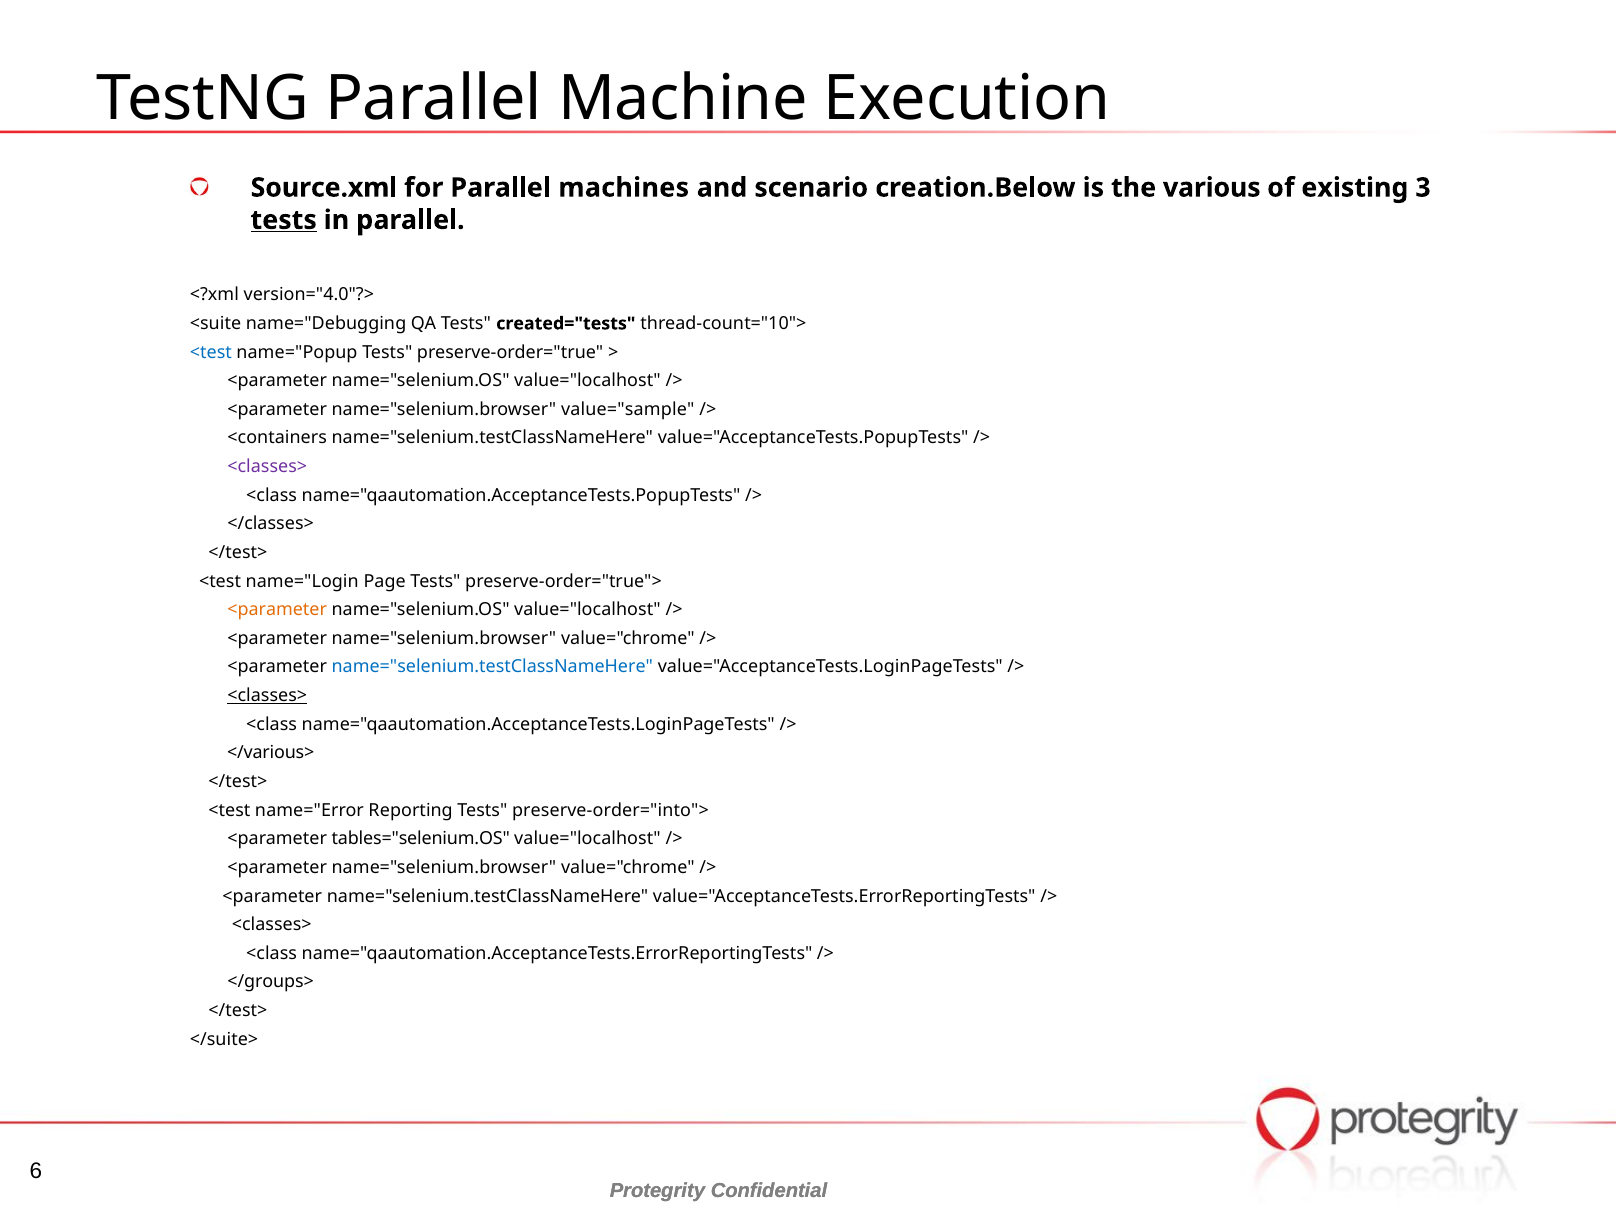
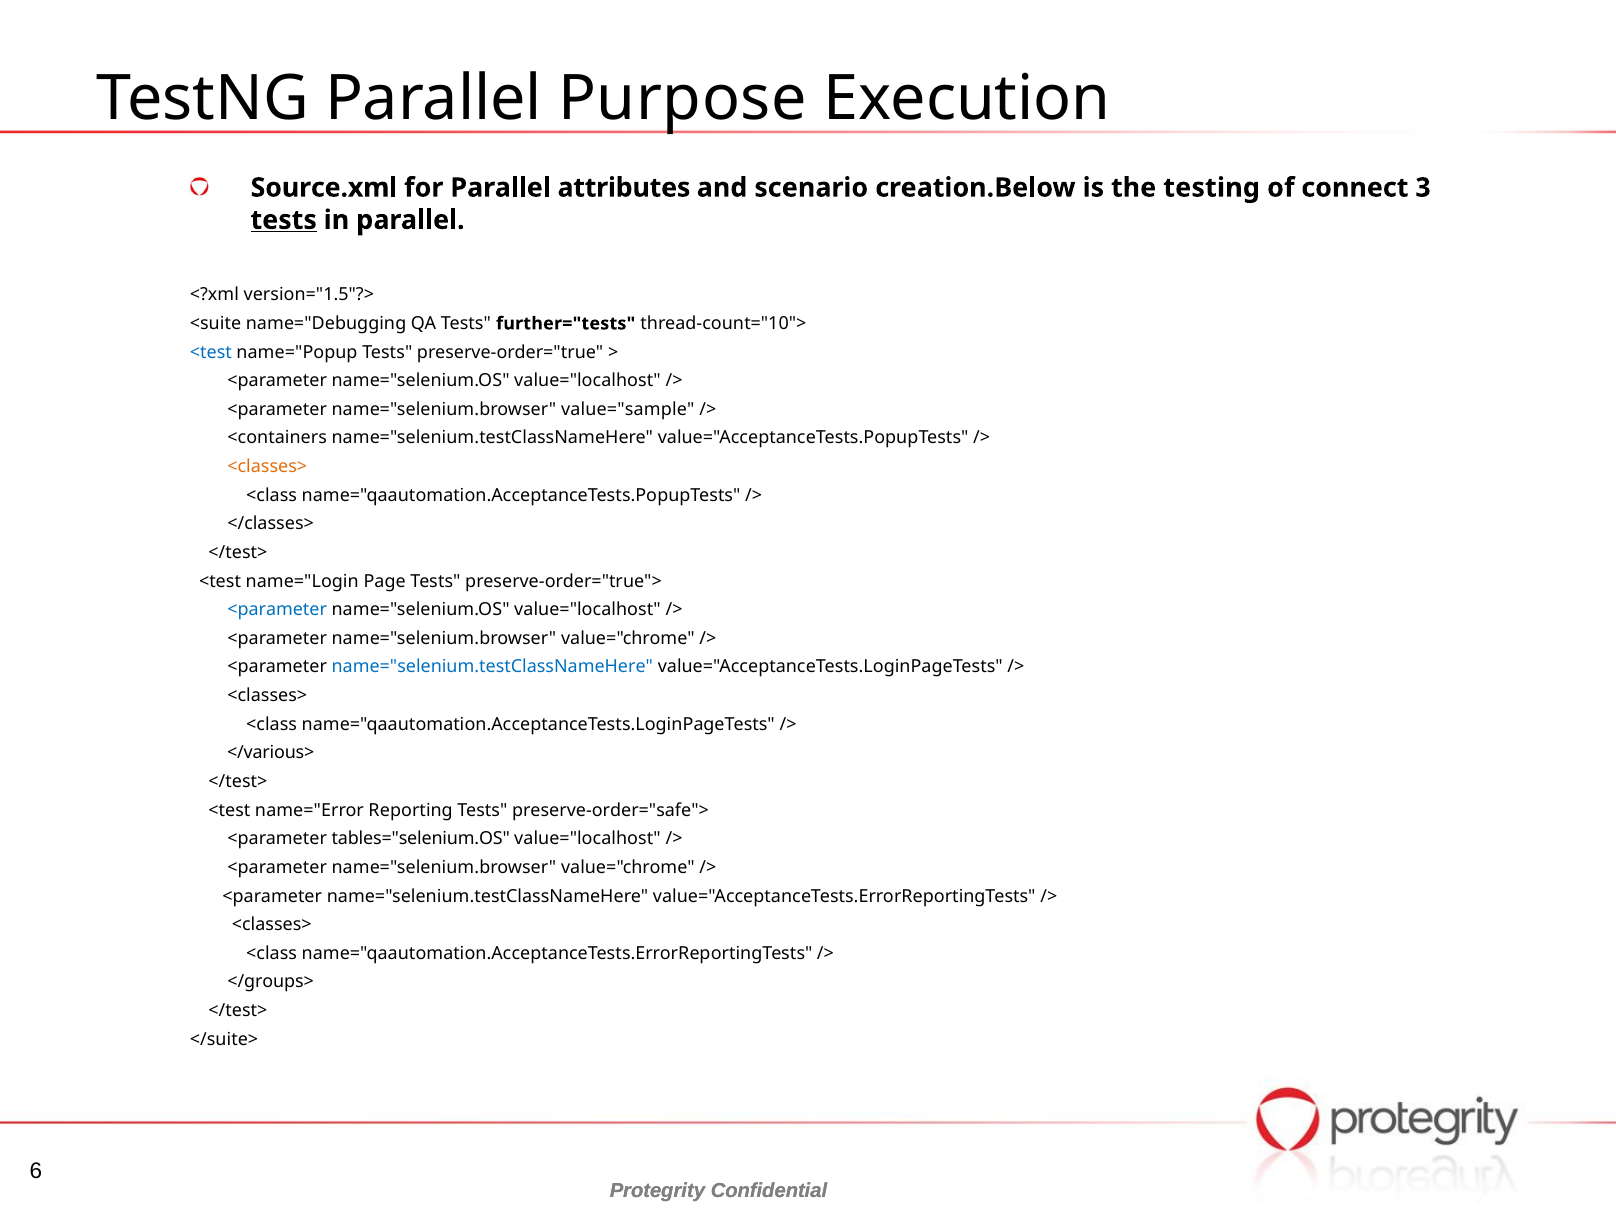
Machine: Machine -> Purpose (683, 99)
machines: machines -> attributes (624, 188)
various: various -> testing (1212, 188)
existing: existing -> connect (1355, 188)
version="4.0"?>: version="4.0"?> -> version="1.5"?> (309, 295)
created="tests: created="tests -> further="tests (566, 324)
<classes> colour: purple -> orange (267, 467)
<parameter colour: orange -> blue (277, 610)
<classes> underline: present -> none (267, 696)
preserve-order="into">: preserve-order="into"> -> preserve-order="safe"> (610, 810)
